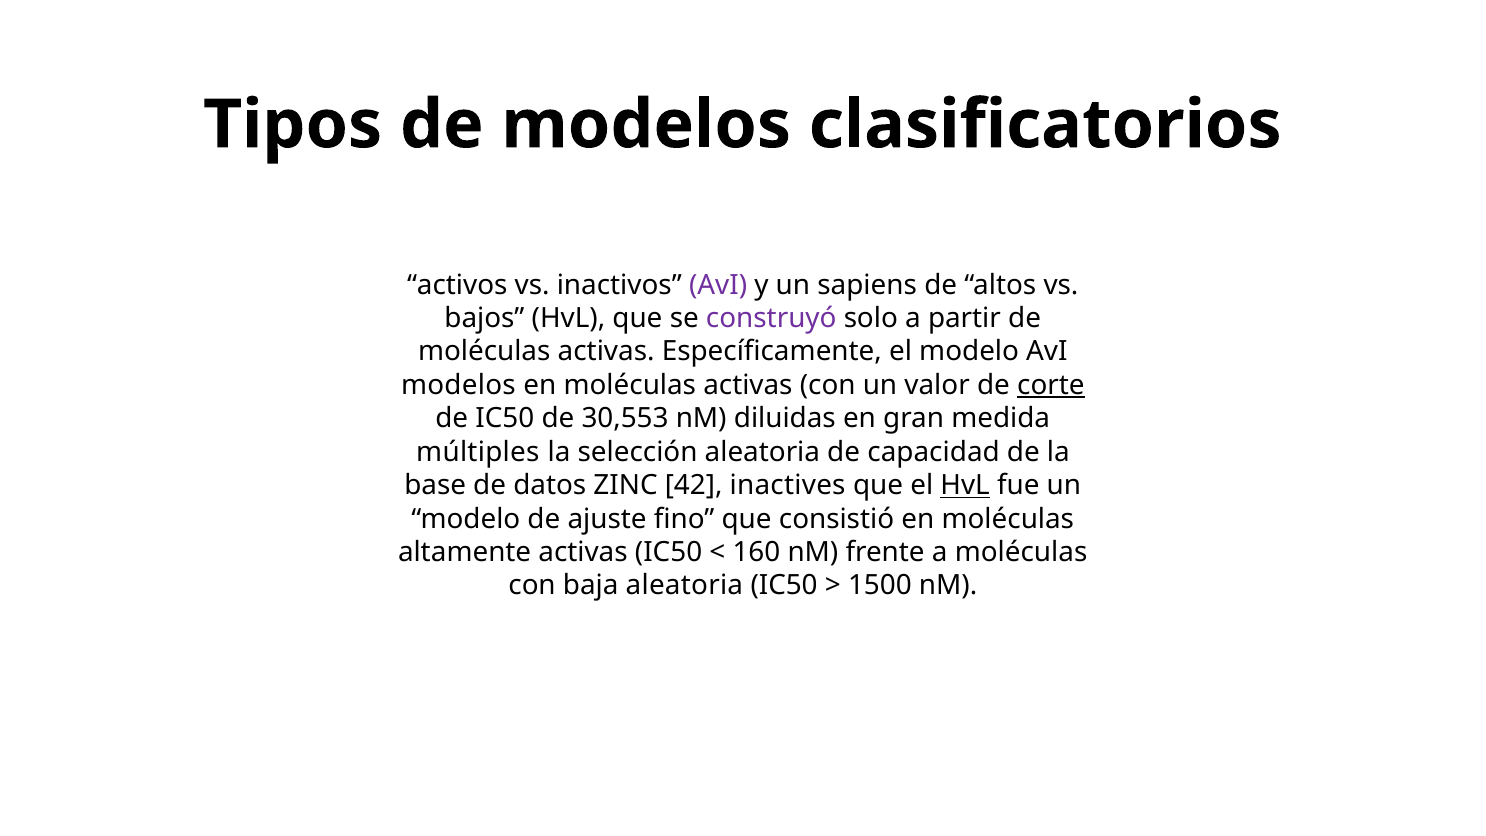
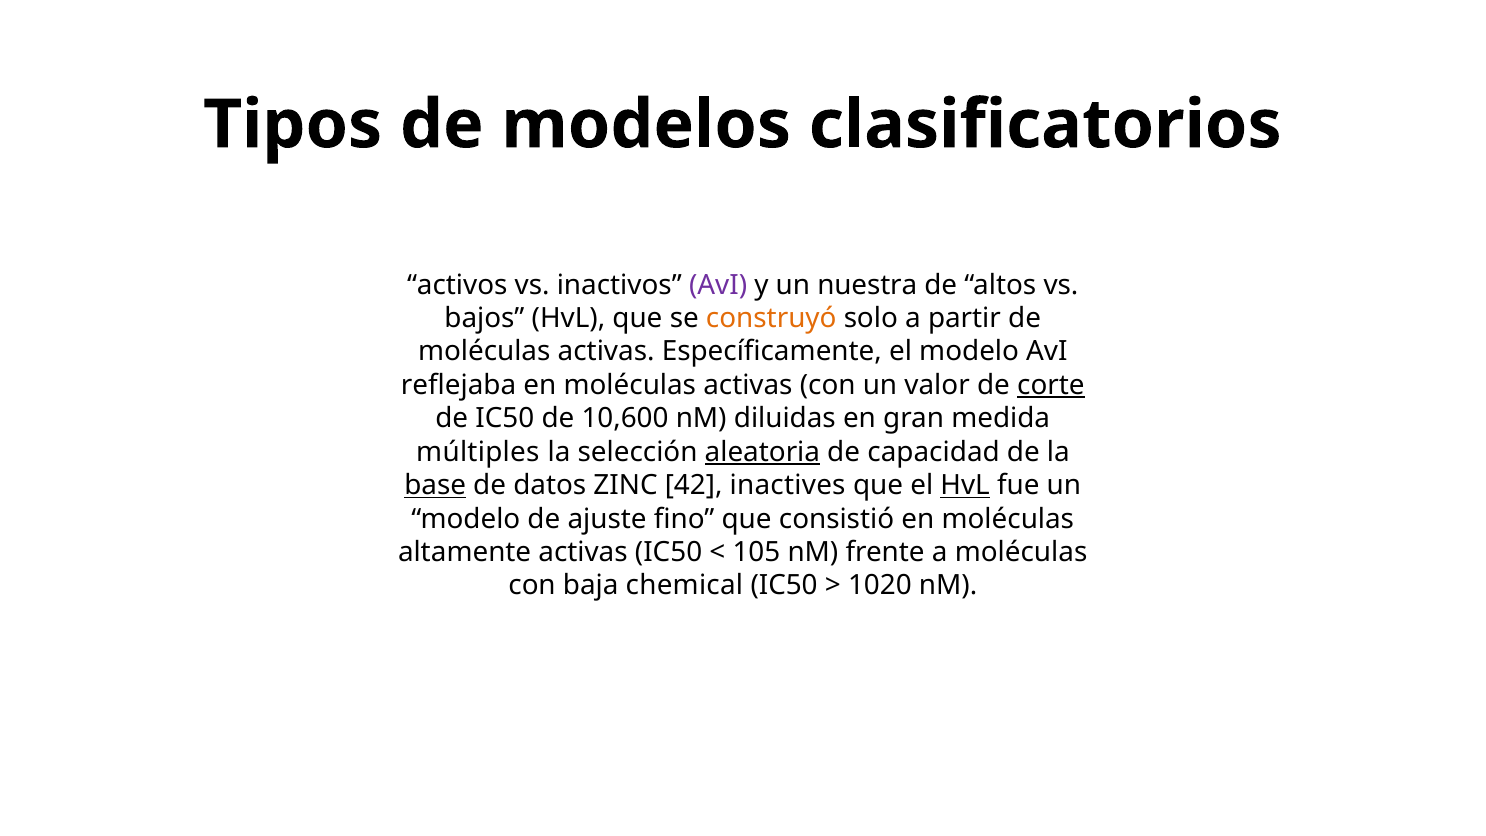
sapiens: sapiens -> nuestra (867, 285)
construyó colour: purple -> orange (771, 318)
modelos: modelos -> reflejaba (459, 385)
30,553: 30,553 -> 10,600 (625, 419)
aleatoria underline: none -> present (762, 452)
base underline: none -> present (435, 485)
160: 160 -> 105 (756, 552)
baja aleatoria: aleatoria -> chemical (684, 586)
1500: 1500 -> 1020 (880, 586)
